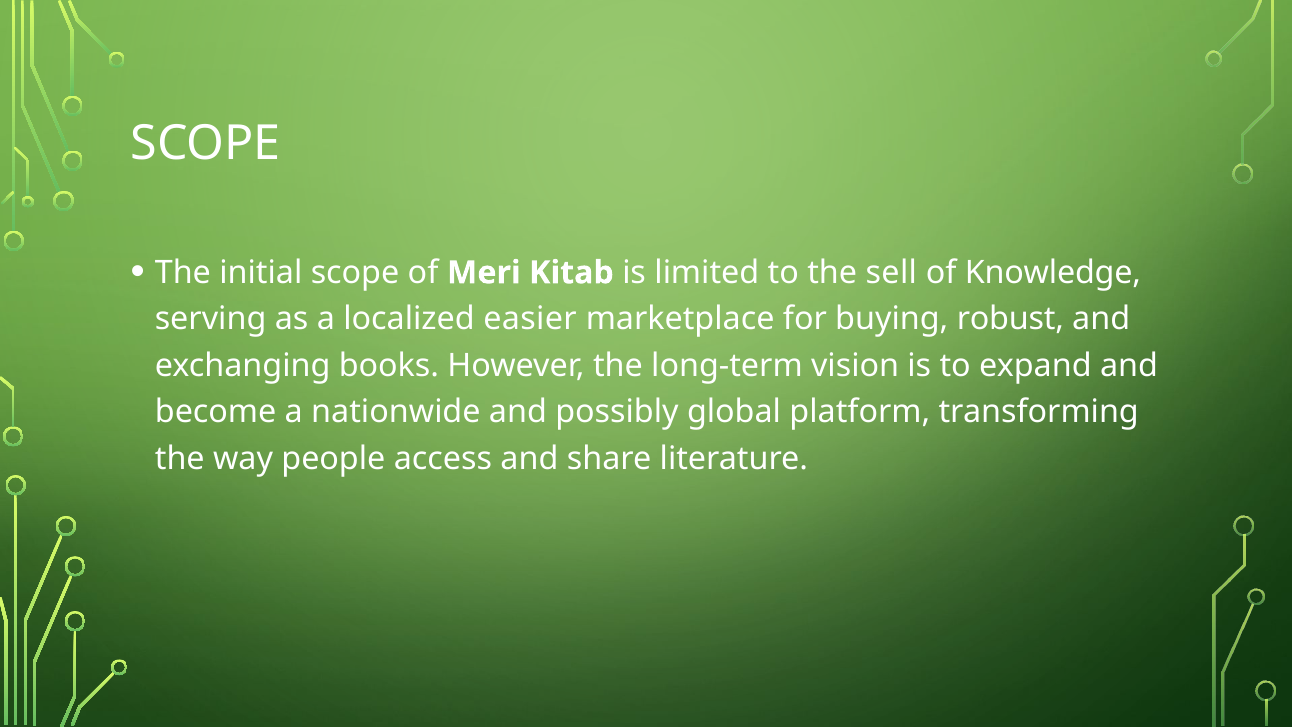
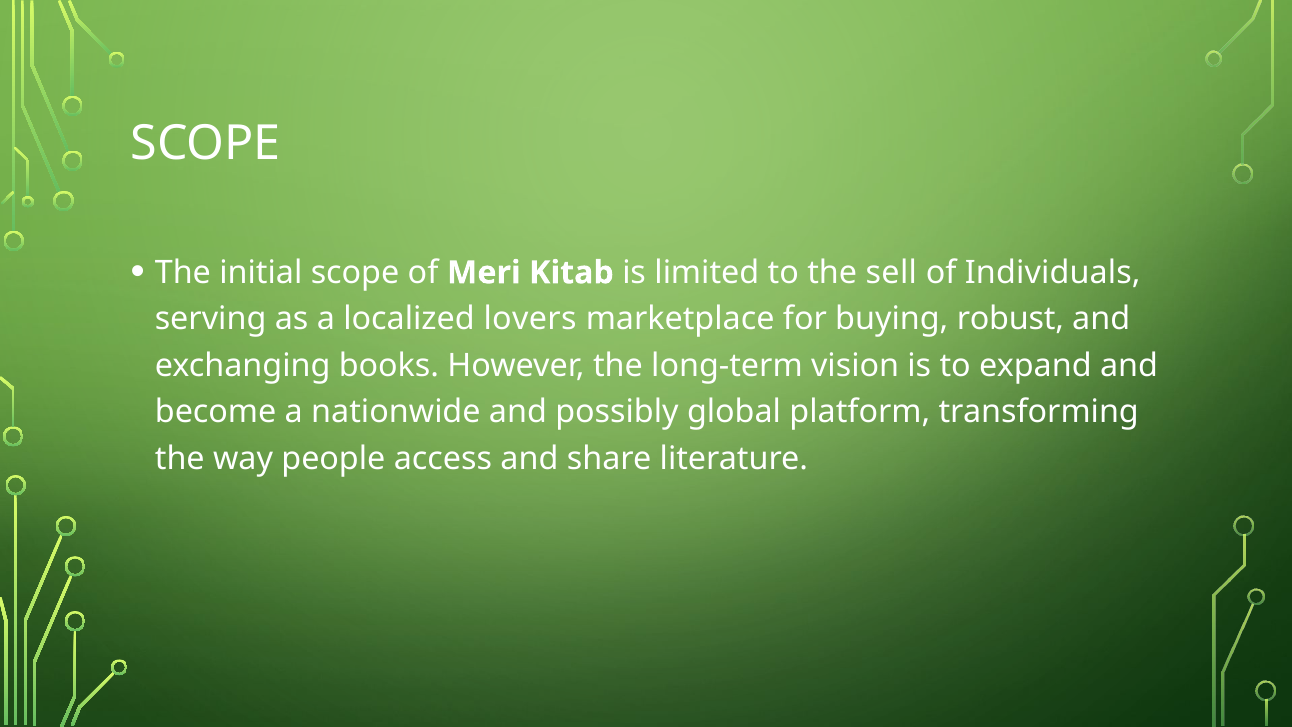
Knowledge: Knowledge -> Individuals (1053, 273)
easier: easier -> lovers (530, 319)
